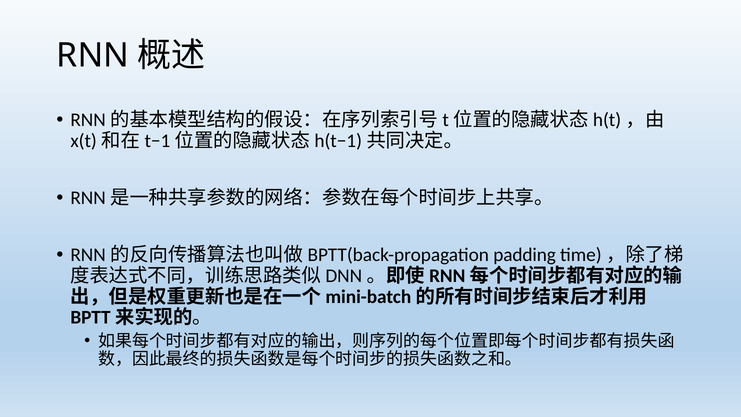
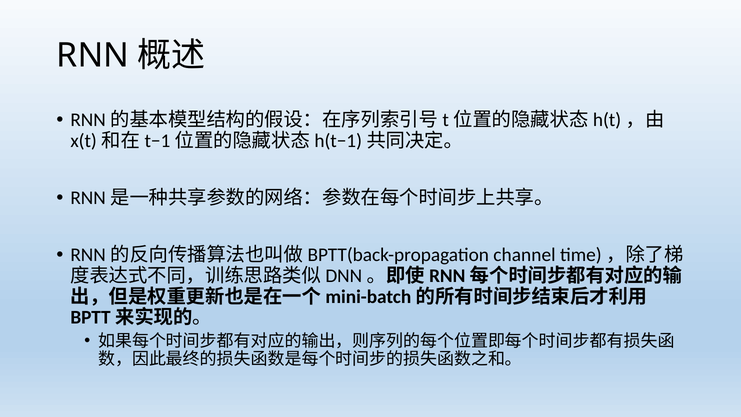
padding: padding -> channel (524, 255)
